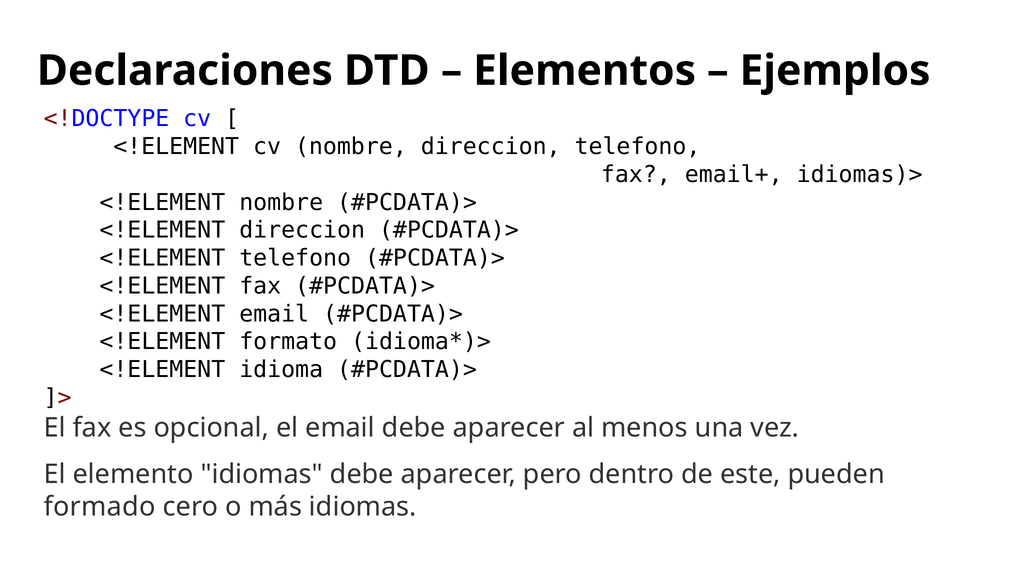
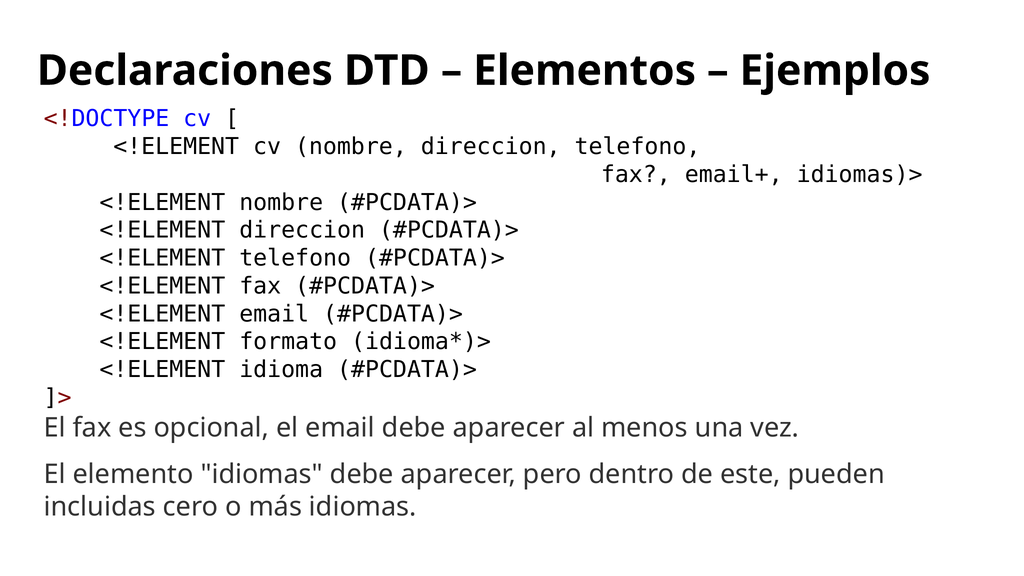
formado: formado -> incluidas (100, 507)
